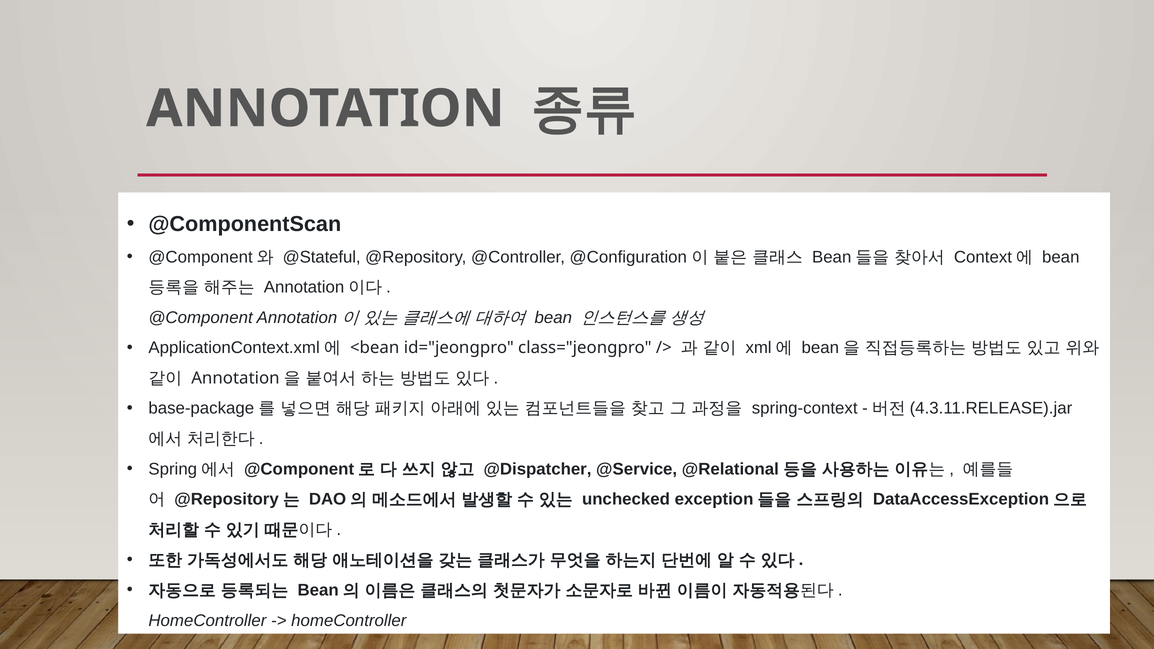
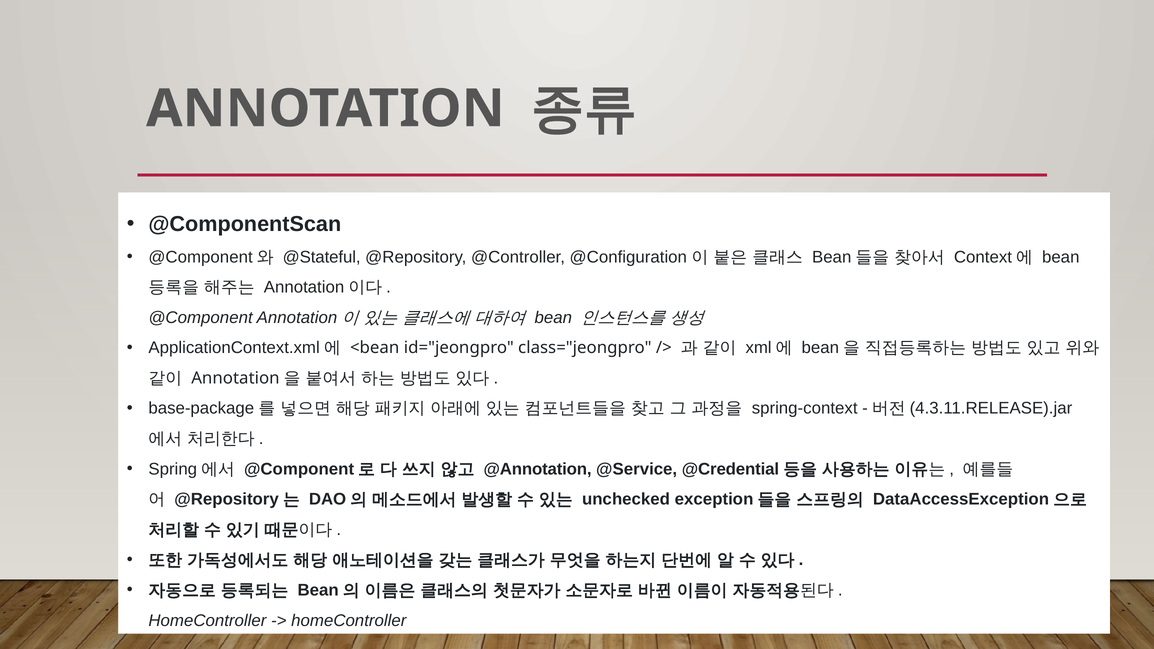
@Dispatcher: @Dispatcher -> @Annotation (538, 469)
@Relational: @Relational -> @Credential (730, 469)
